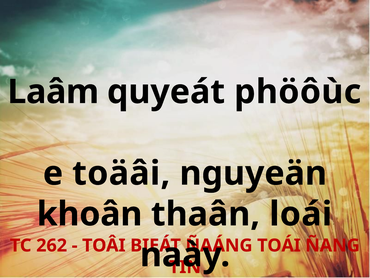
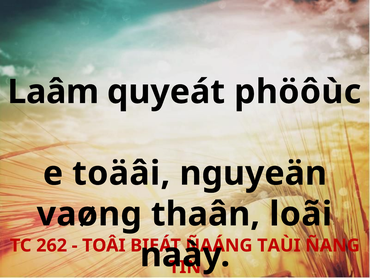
khoân: khoân -> vaøng (89, 214)
loái: loái -> loãi (301, 214)
TOÁI: TOÁI -> TAÙI (279, 245)
